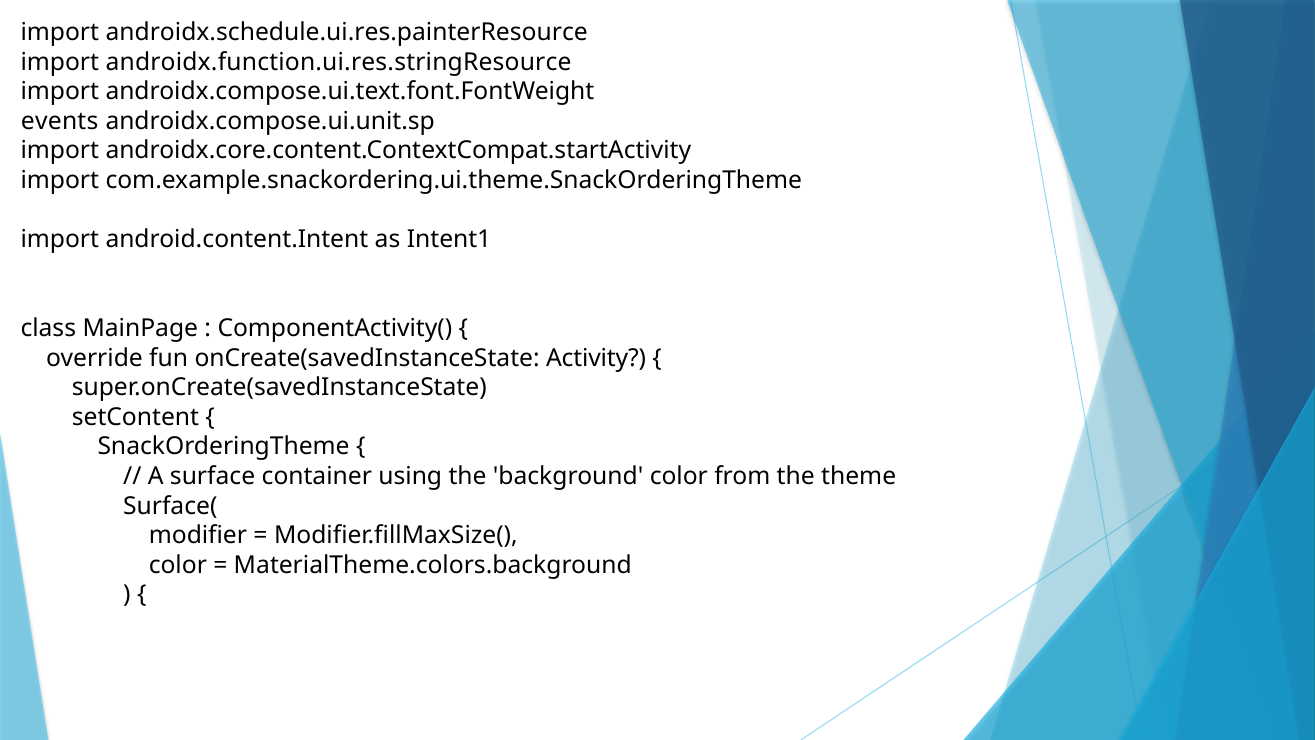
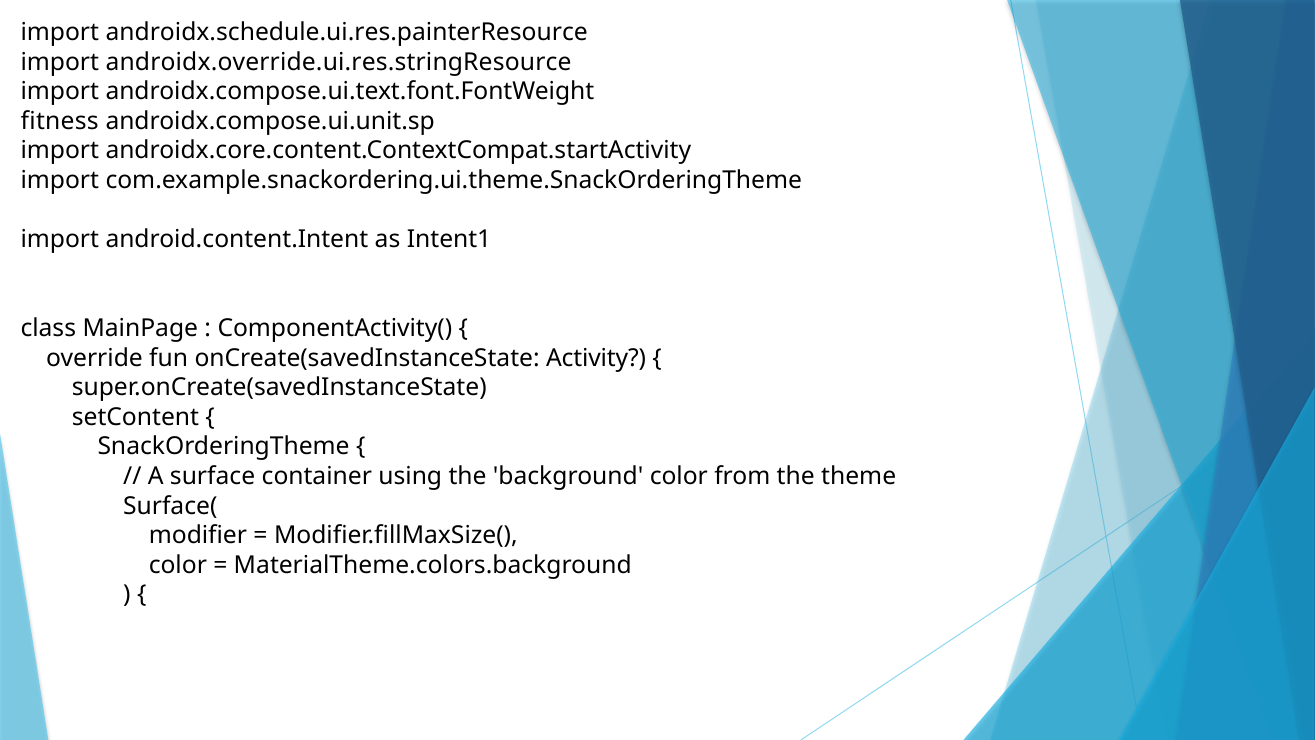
androidx.function.ui.res.stringResource: androidx.function.ui.res.stringResource -> androidx.override.ui.res.stringResource (339, 62)
events: events -> fitness (60, 121)
